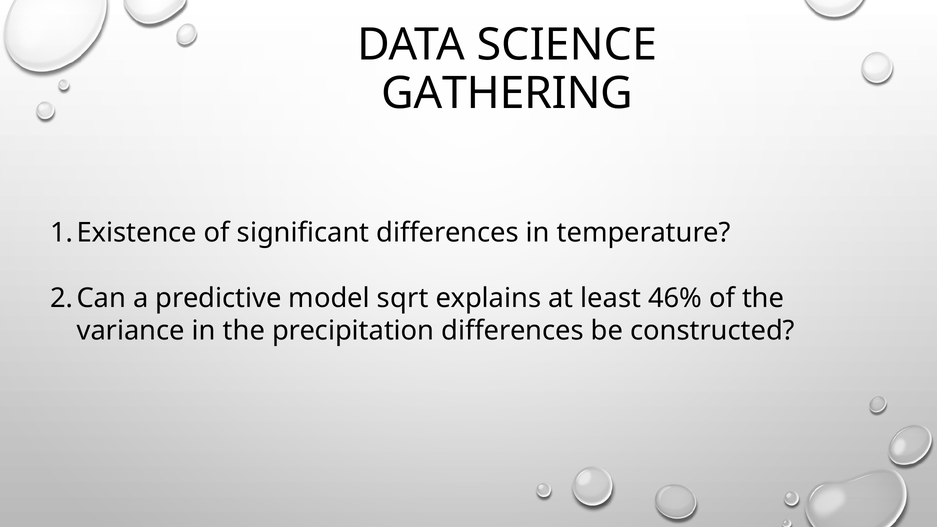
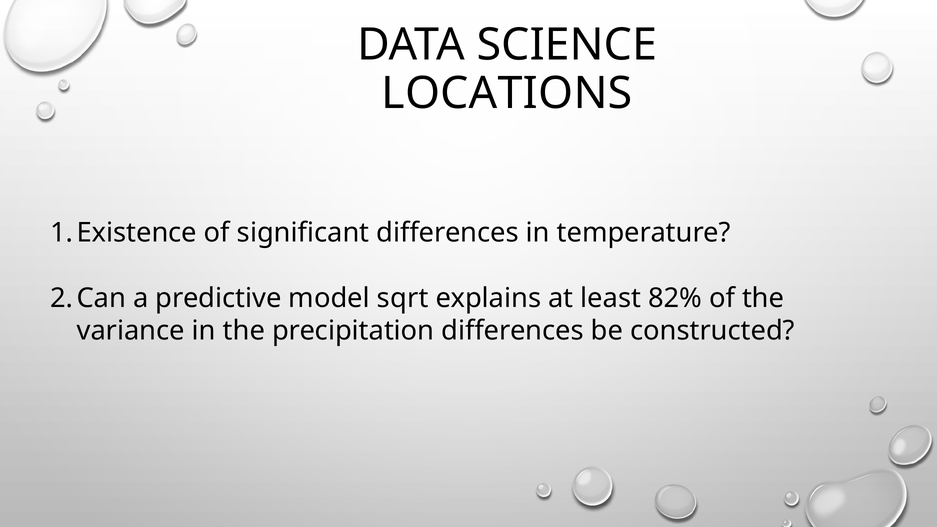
GATHERING: GATHERING -> LOCATIONS (507, 93)
46%: 46% -> 82% (675, 298)
